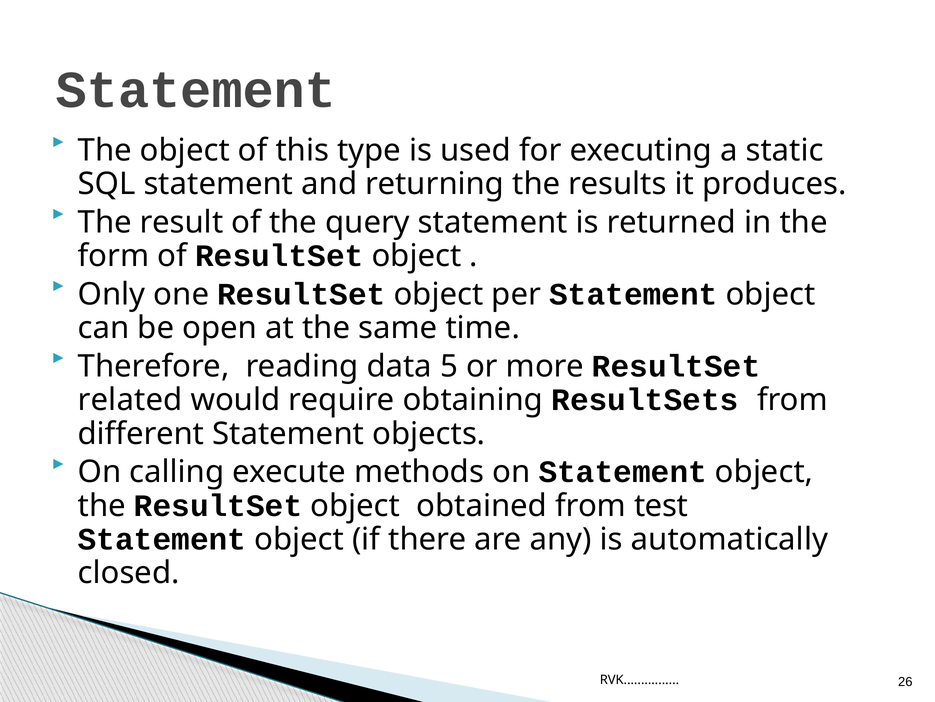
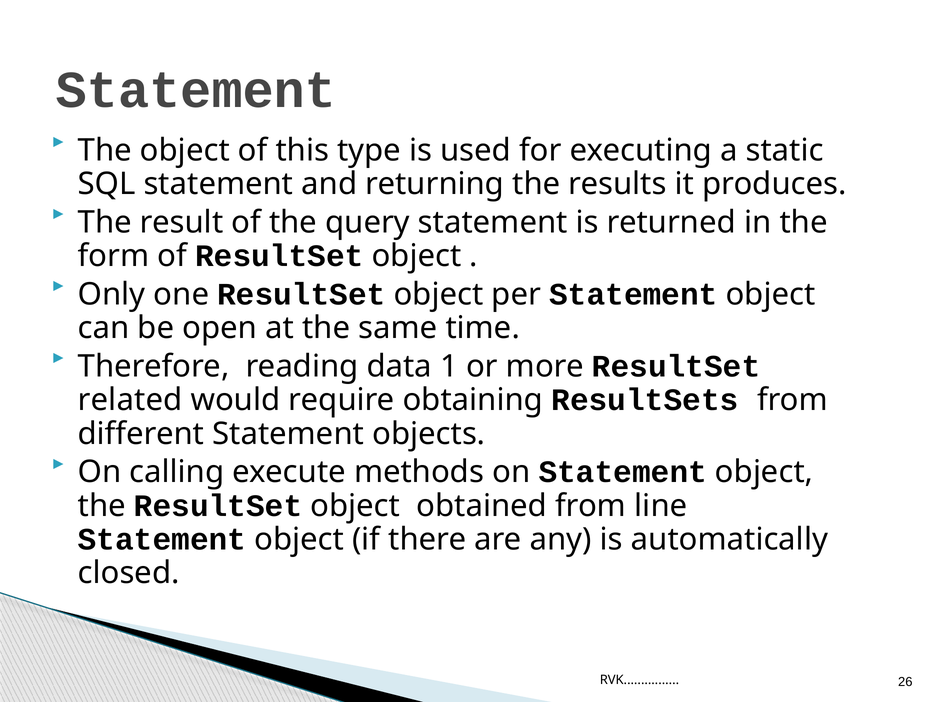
5: 5 -> 1 (449, 366)
test: test -> line (661, 505)
